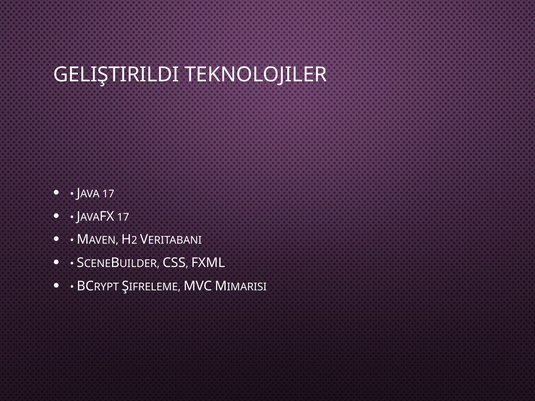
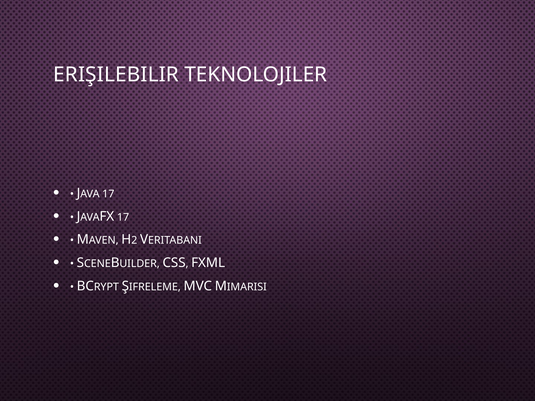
GELIŞTIRILDI: GELIŞTIRILDI -> ERIŞILEBILIR (116, 75)
